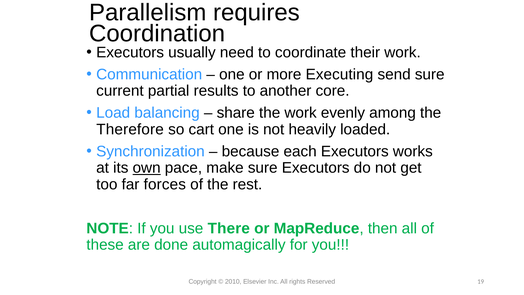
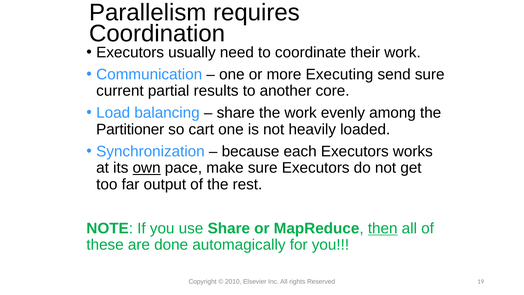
Therefore: Therefore -> Partitioner (130, 129)
forces: forces -> output (165, 184)
use There: There -> Share (229, 228)
then underline: none -> present (383, 228)
